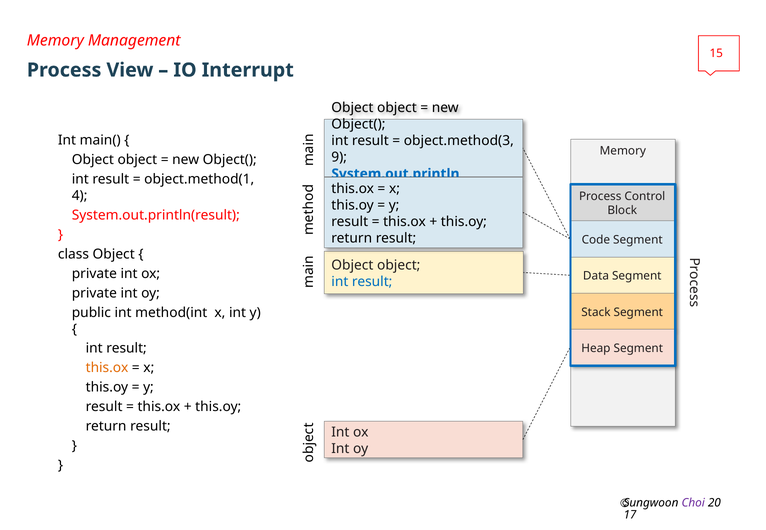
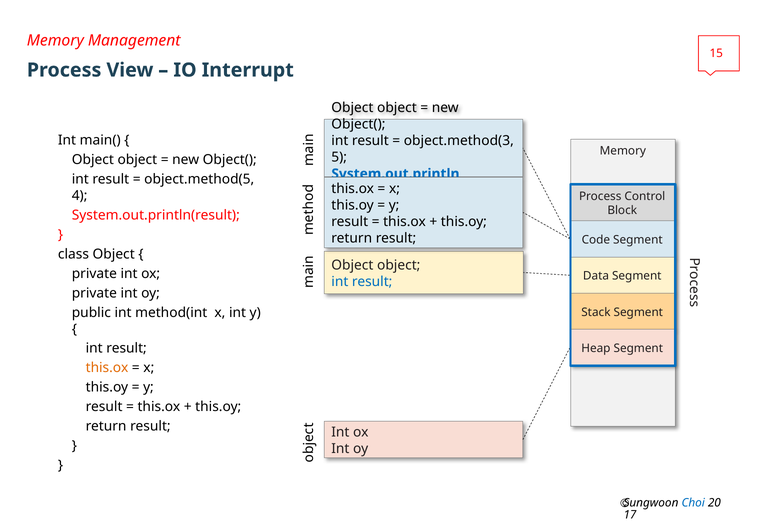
9: 9 -> 5 (339, 157)
object.method(1: object.method(1 -> object.method(5 (199, 179)
Choi colour: purple -> blue (693, 503)
